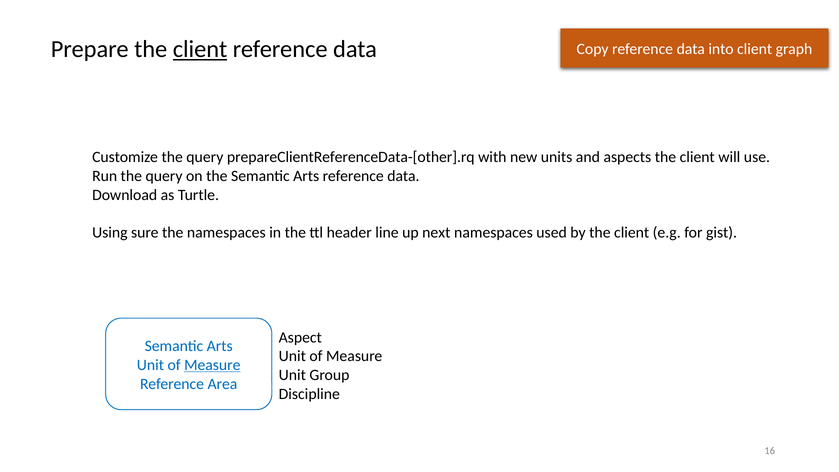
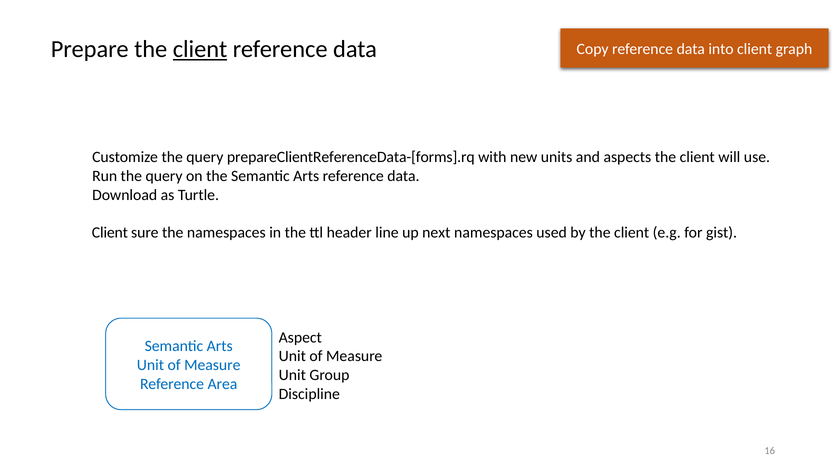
prepareClientReferenceData-[other].rq: prepareClientReferenceData-[other].rq -> prepareClientReferenceData-[forms].rq (351, 157)
Using: Using -> Client (110, 233)
Measure underline: present -> none (212, 365)
